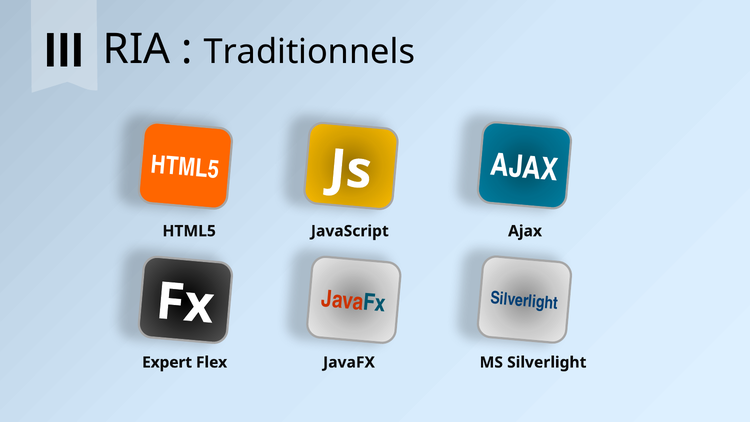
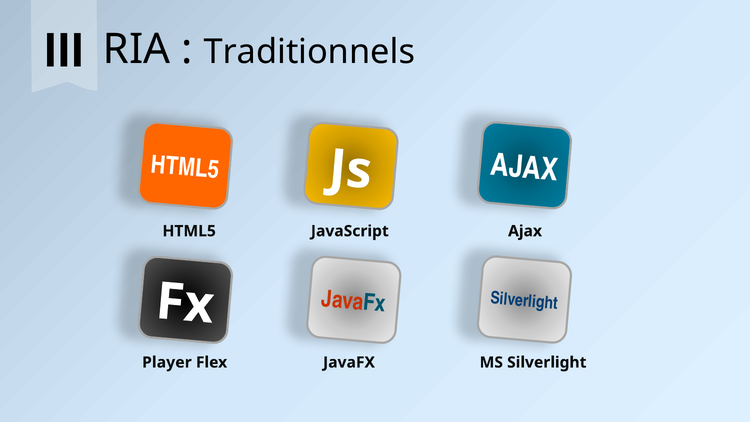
Expert: Expert -> Player (167, 362)
